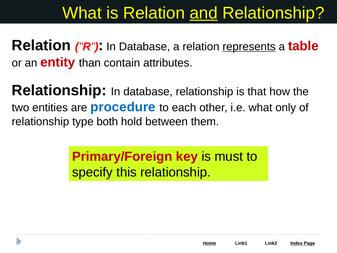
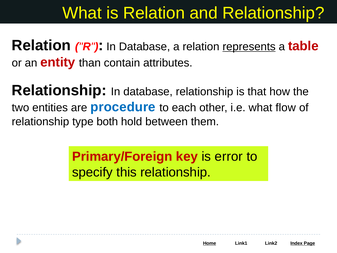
and underline: present -> none (204, 13)
only: only -> flow (286, 108)
must: must -> error (229, 156)
